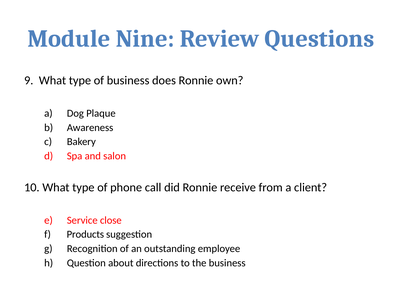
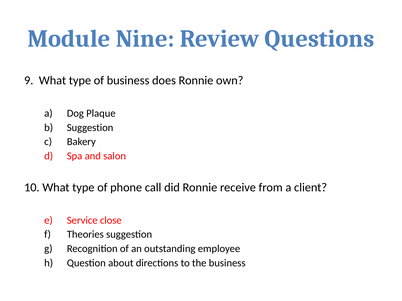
Awareness: Awareness -> Suggestion (90, 128)
Products: Products -> Theories (85, 235)
